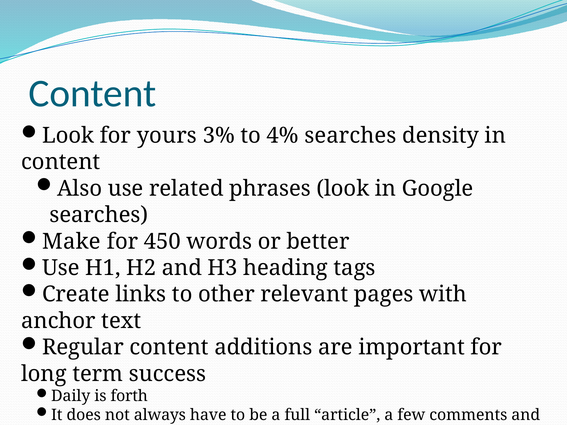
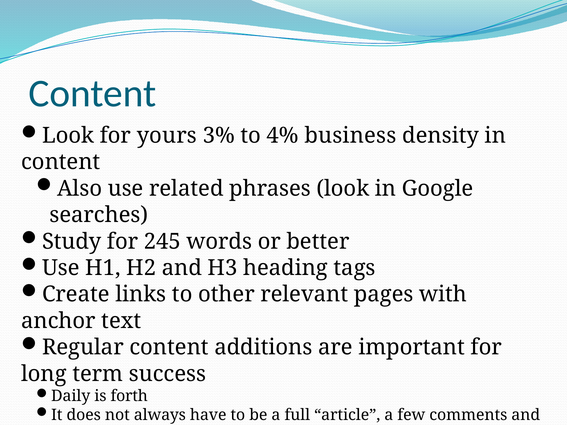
4% searches: searches -> business (350, 136)
Make: Make -> Study (72, 242)
450: 450 -> 245 (162, 242)
